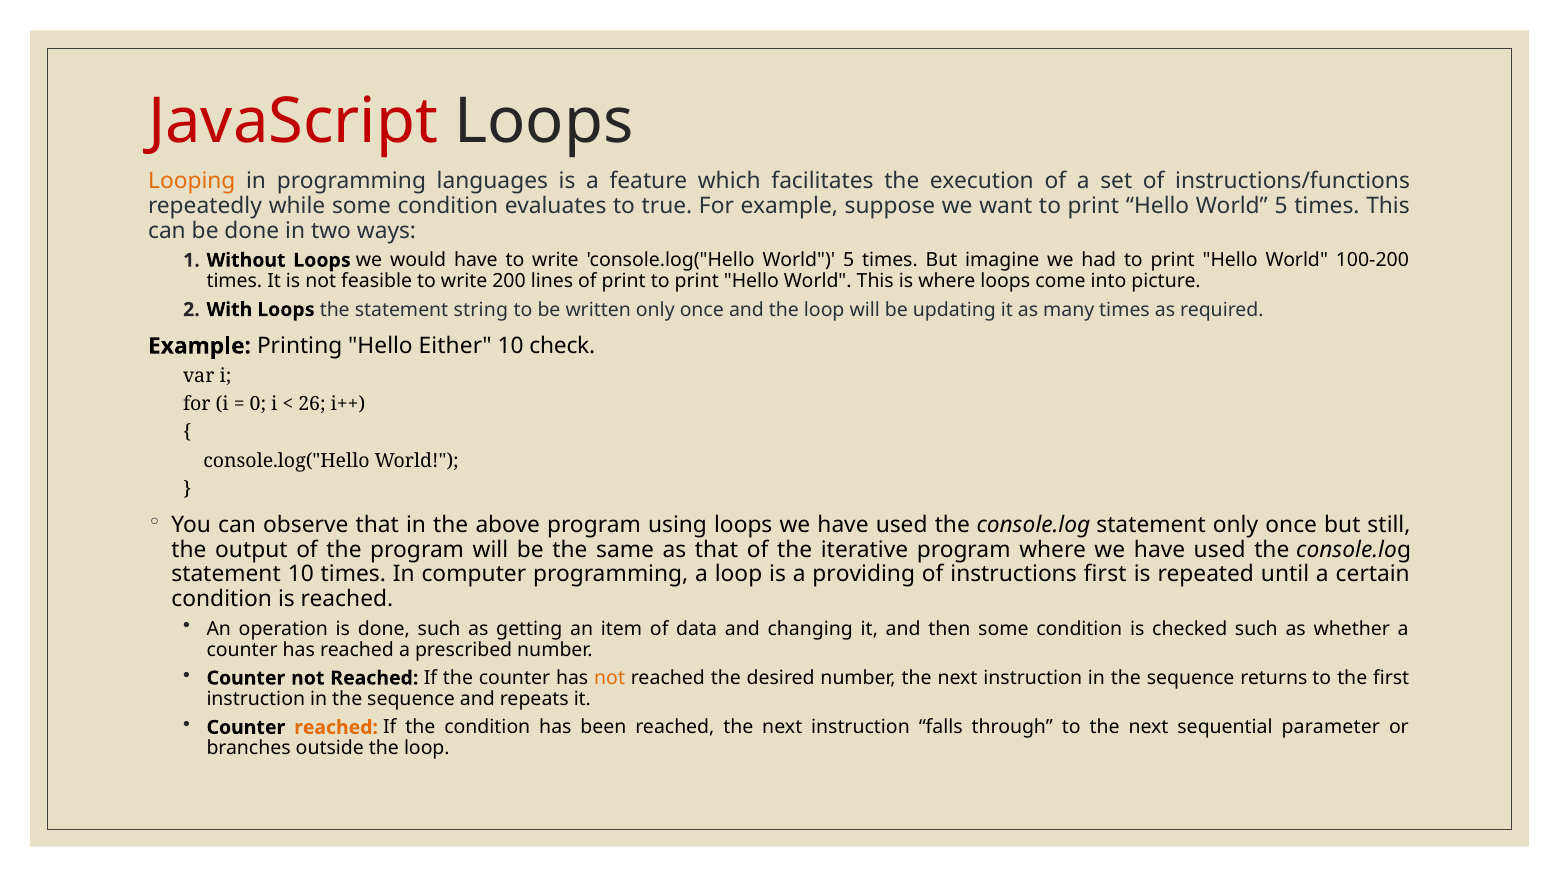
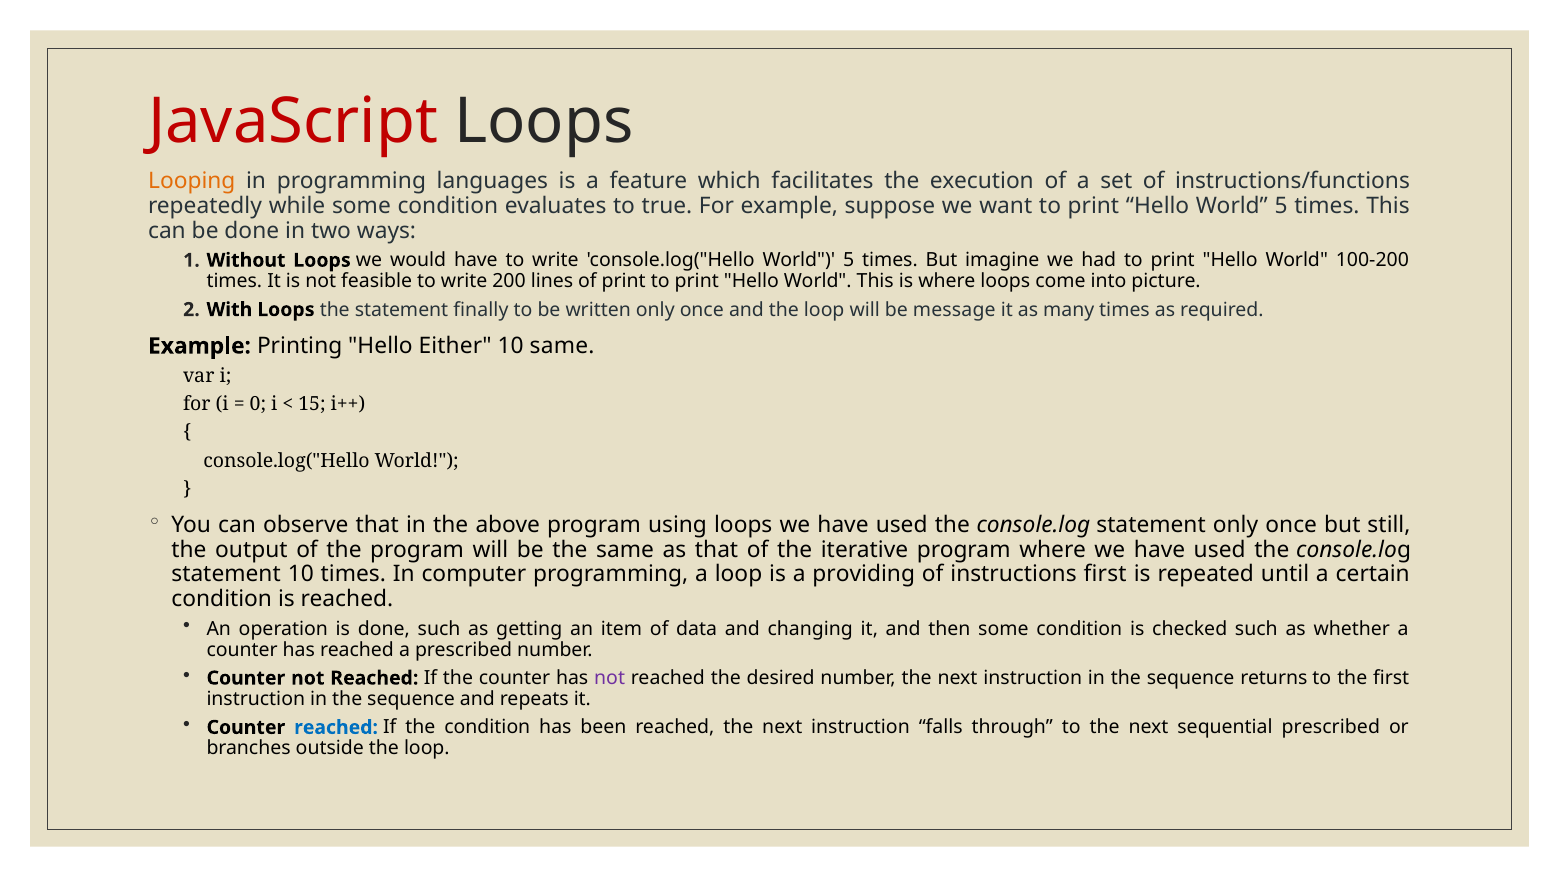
string: string -> finally (481, 310)
updating: updating -> message (954, 310)
10 check: check -> same (562, 346)
26: 26 -> 15 (312, 404)
not colour: orange -> purple (610, 678)
reached colour: orange -> blue (336, 727)
sequential parameter: parameter -> prescribed (1331, 727)
